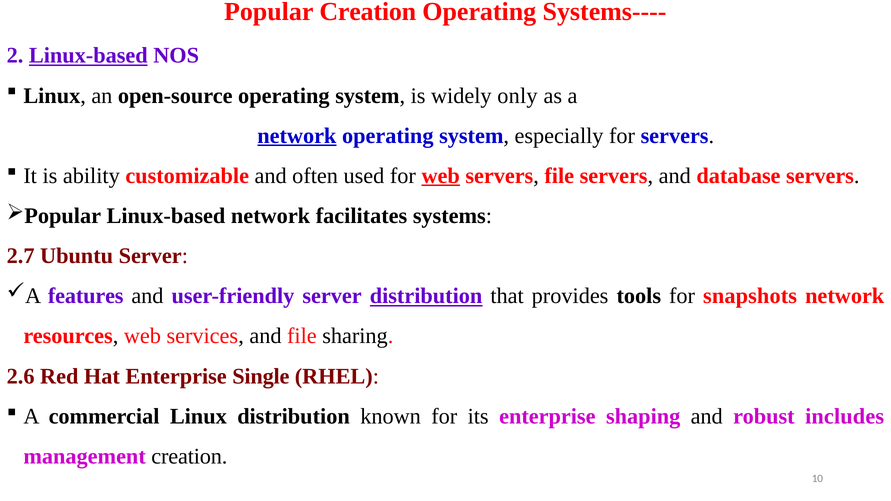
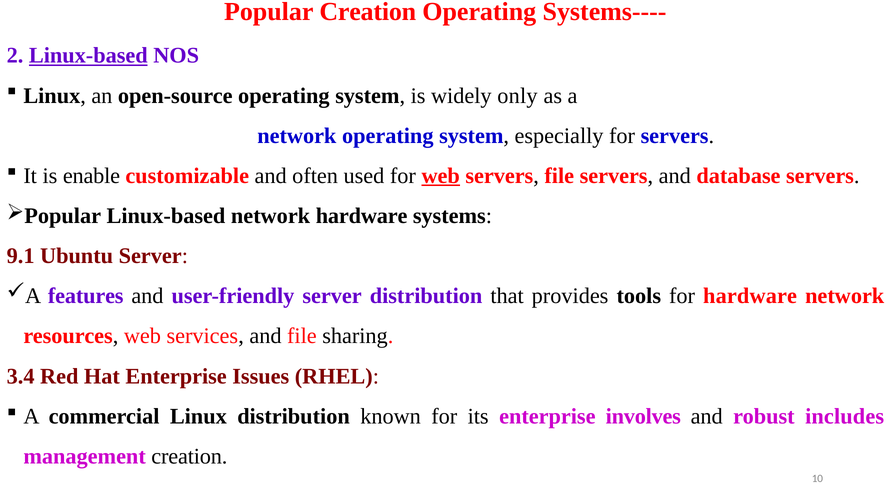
network underline: present -> none (297, 136)
ability: ability -> enable (91, 176)
network facilitates: facilitates -> hardware (362, 216)
2.7: 2.7 -> 9.1 (21, 256)
distribution underline: present -> none (426, 296)
for snapshots: snapshots -> hardware (750, 296)
2.6: 2.6 -> 3.4 (21, 376)
Single: Single -> Issues (261, 376)
shaping: shaping -> involves (643, 416)
